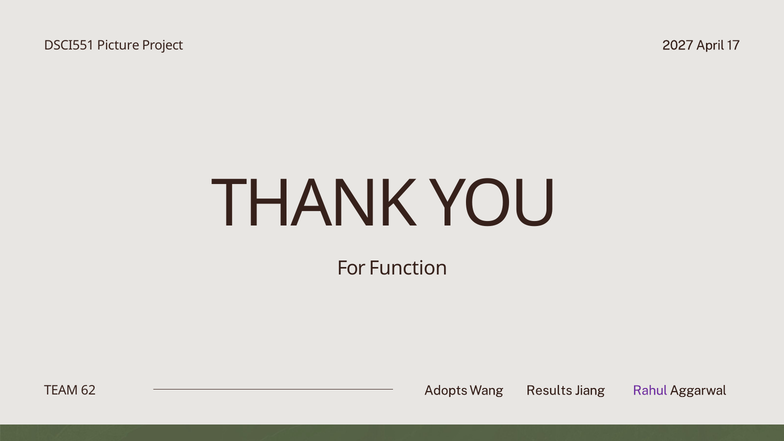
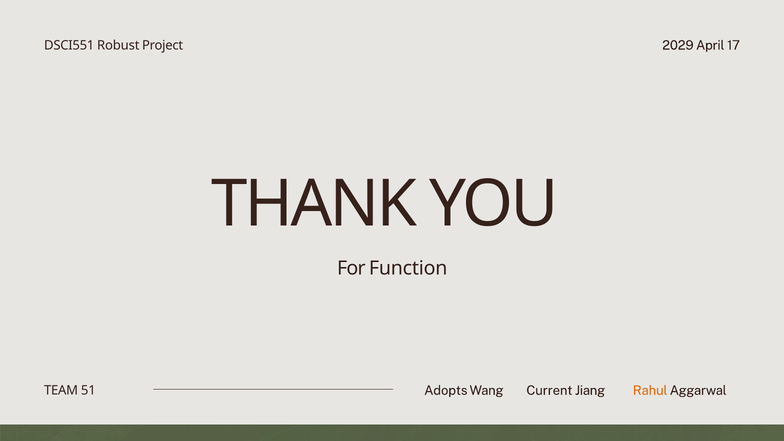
Picture: Picture -> Robust (118, 45)
2027: 2027 -> 2029 (678, 45)
Results: Results -> Current (549, 390)
Rahul colour: purple -> orange (650, 390)
62: 62 -> 51 (88, 390)
